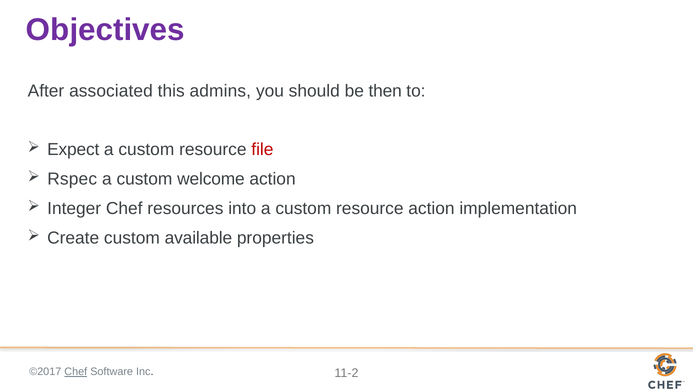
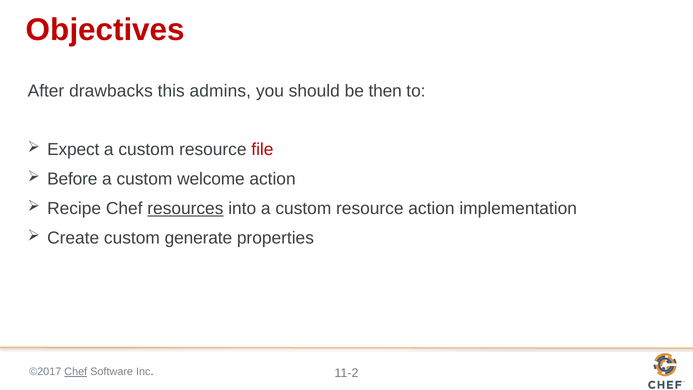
Objectives colour: purple -> red (105, 30)
associated: associated -> drawbacks (111, 91)
Rspec: Rspec -> Before (72, 179)
Integer: Integer -> Recipe (74, 209)
resources underline: none -> present (185, 209)
available: available -> generate (198, 238)
